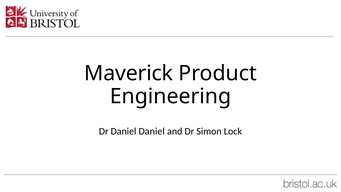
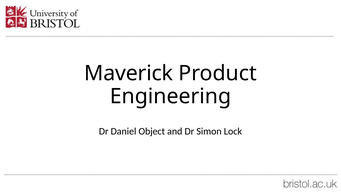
Daniel Daniel: Daniel -> Object (152, 131)
